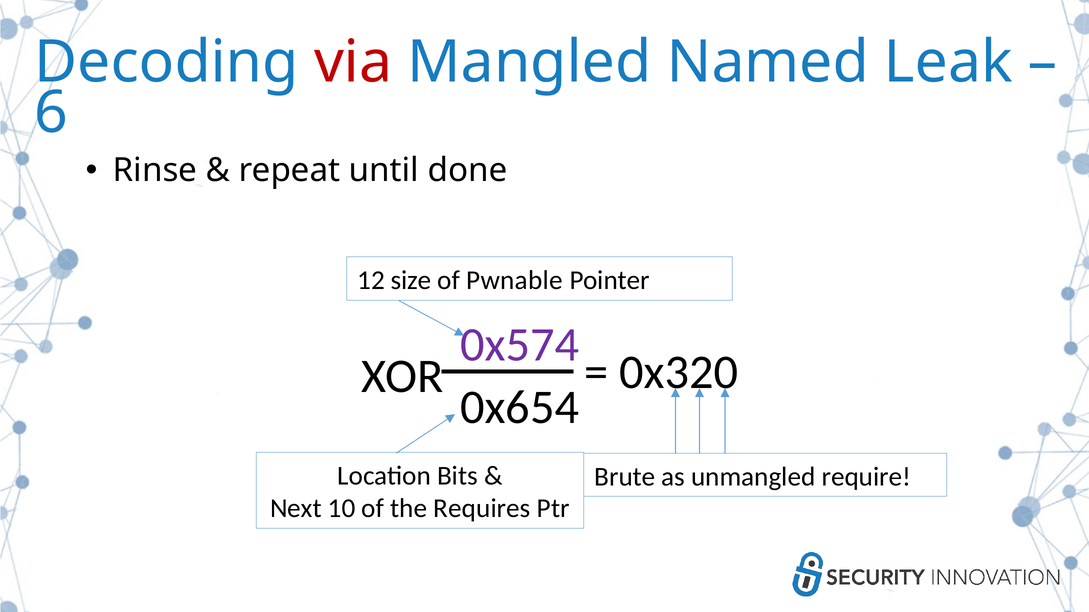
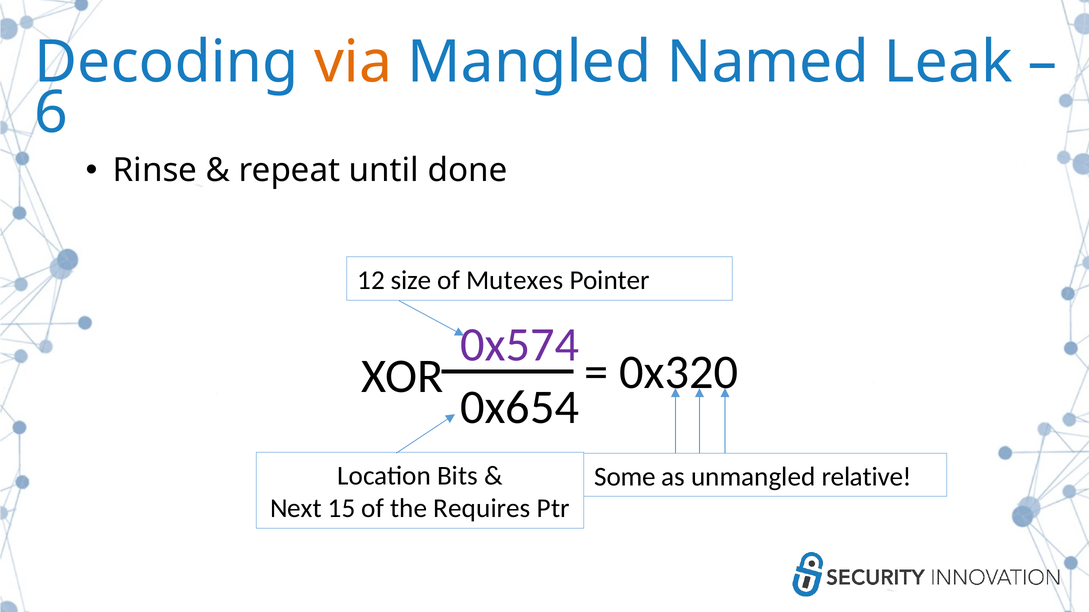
via colour: red -> orange (353, 62)
Pwnable: Pwnable -> Mutexes (515, 281)
Brute: Brute -> Some (625, 477)
require: require -> relative (867, 477)
10: 10 -> 15 (342, 509)
